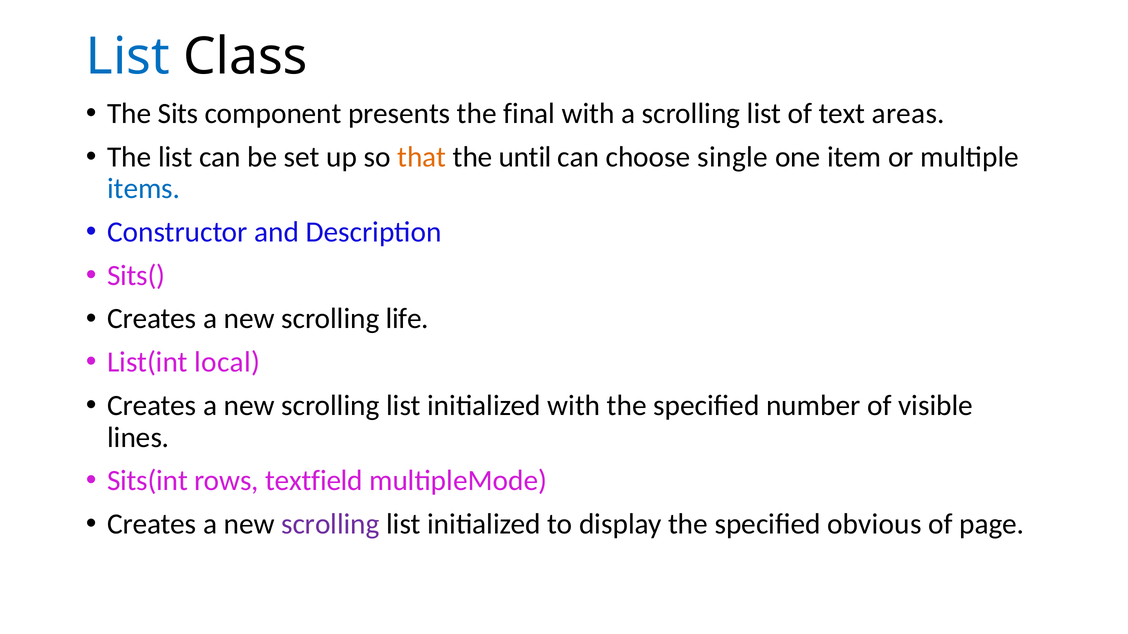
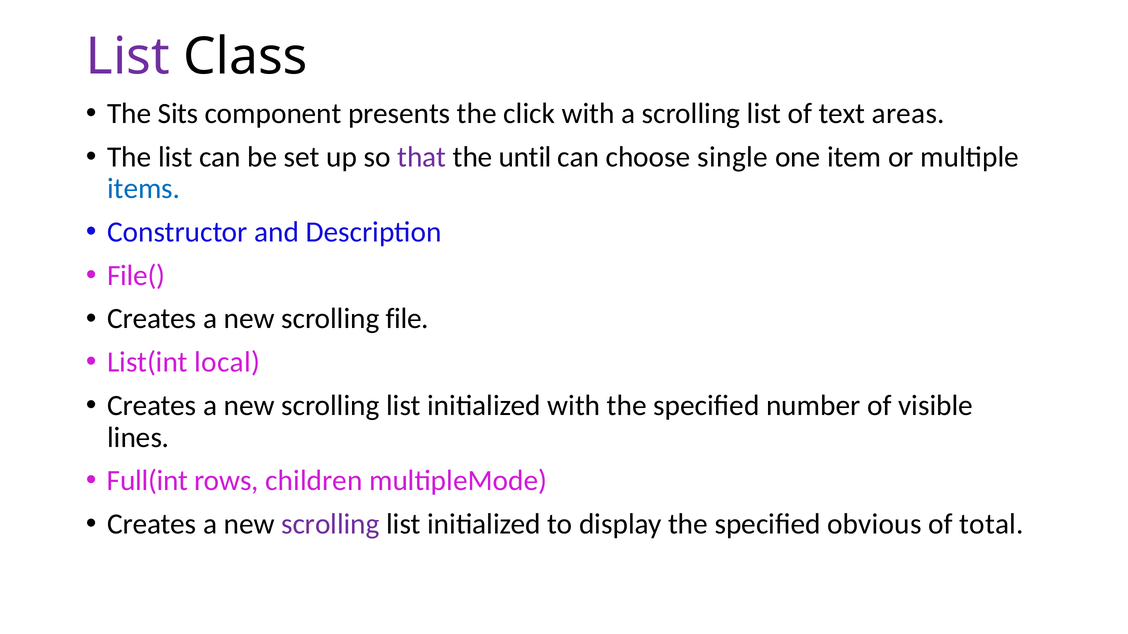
List colour: blue -> purple (128, 57)
final: final -> click (529, 113)
that colour: orange -> purple (422, 157)
Sits(: Sits( -> File( (136, 276)
life: life -> file (407, 319)
Sits(int: Sits(int -> Full(int (148, 481)
textfield: textfield -> children (314, 481)
page: page -> total (992, 525)
